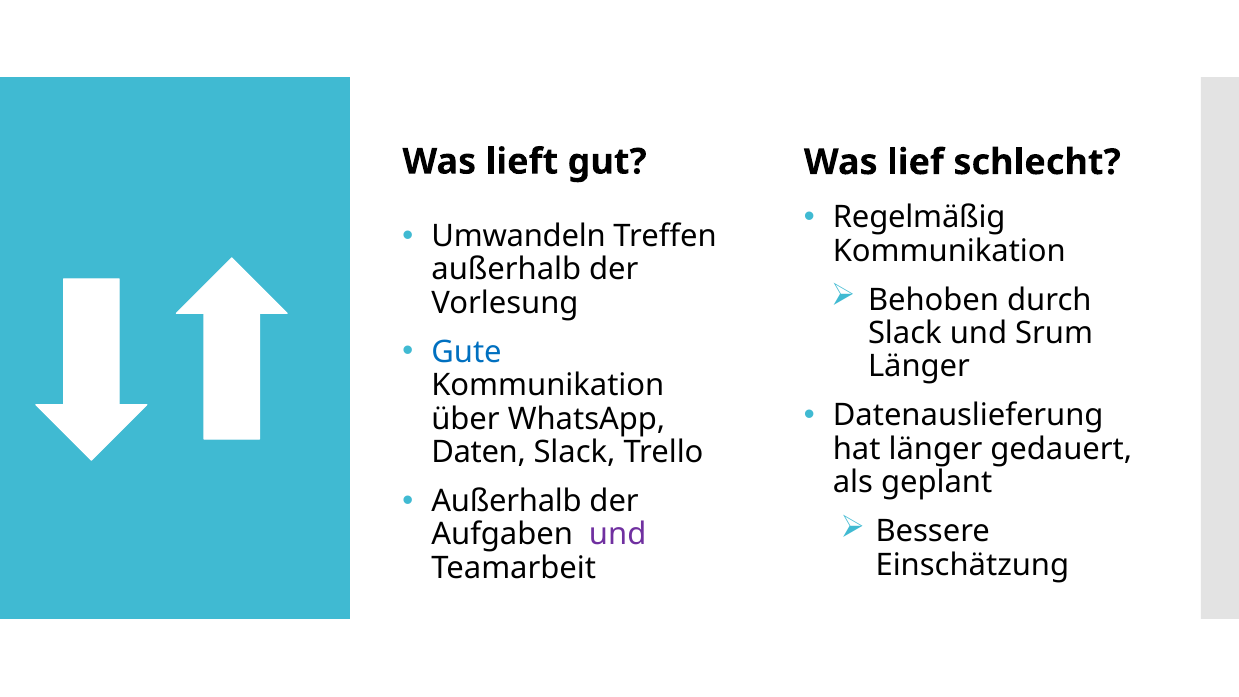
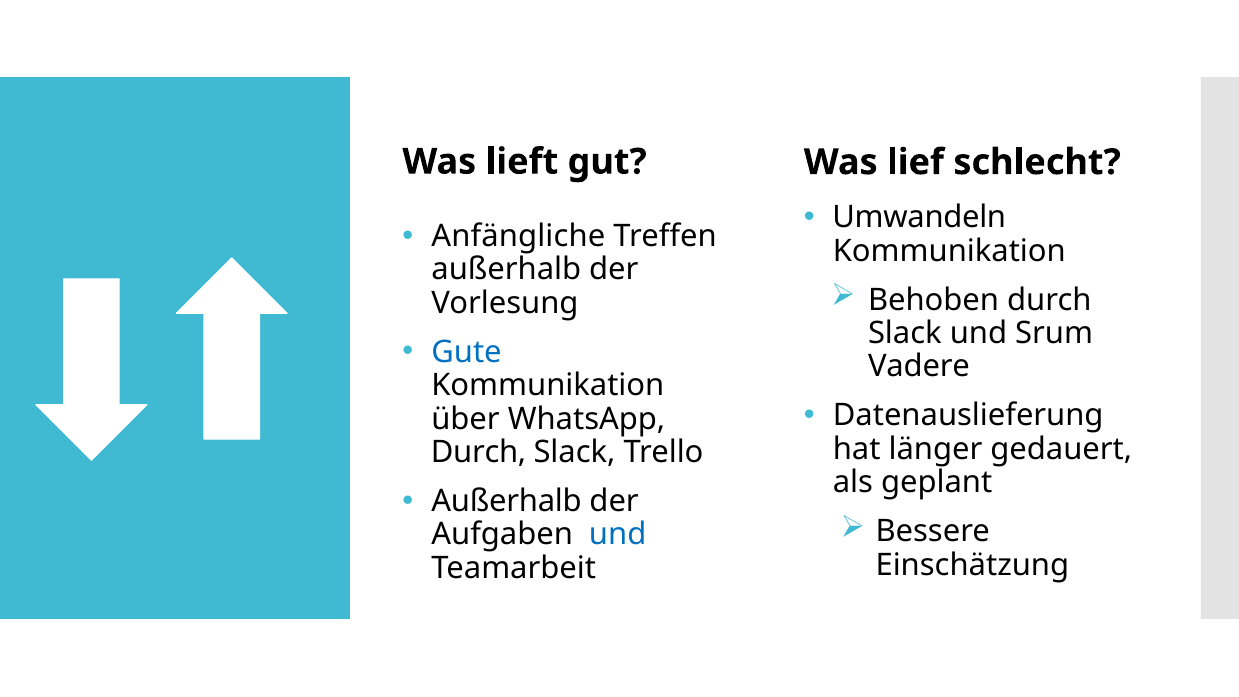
Regelmäßig: Regelmäßig -> Umwandeln (919, 217)
Umwandeln: Umwandeln -> Anfängliche (518, 236)
Länger: Länger -> Vadere (919, 367)
Daten: Daten -> Durch (479, 452)
und colour: purple -> blue (618, 535)
